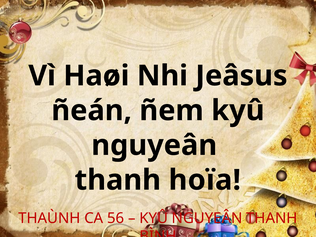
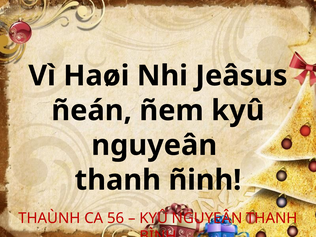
hoïa: hoïa -> ñinh (205, 180)
